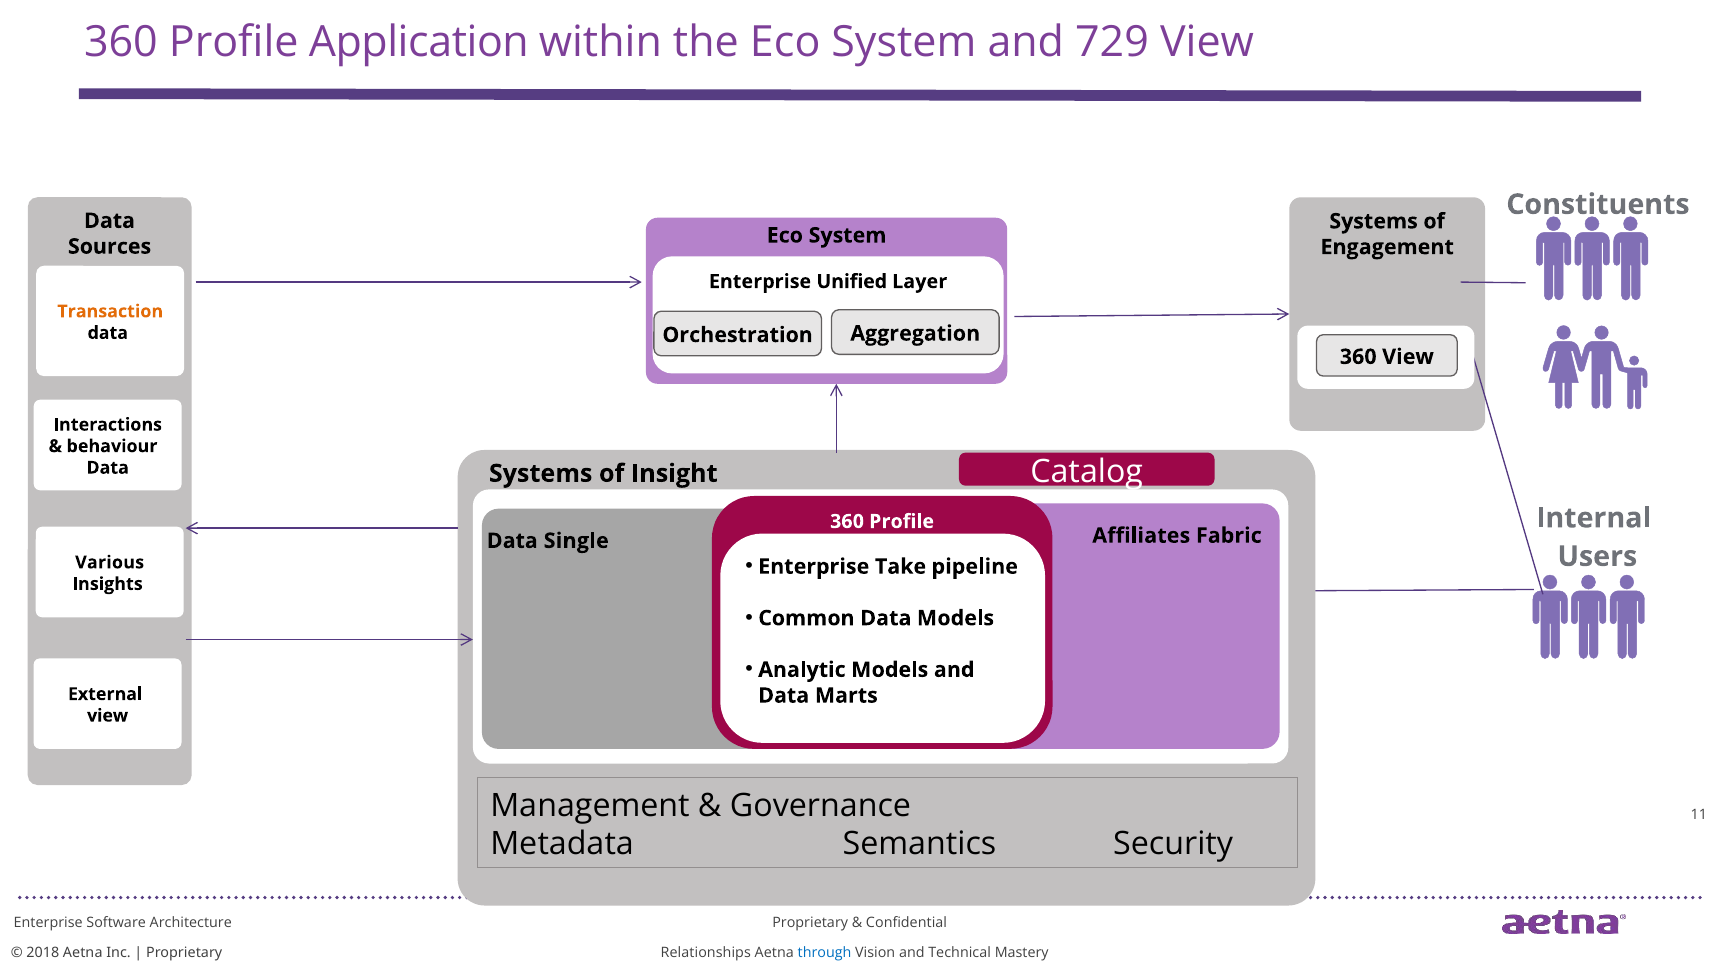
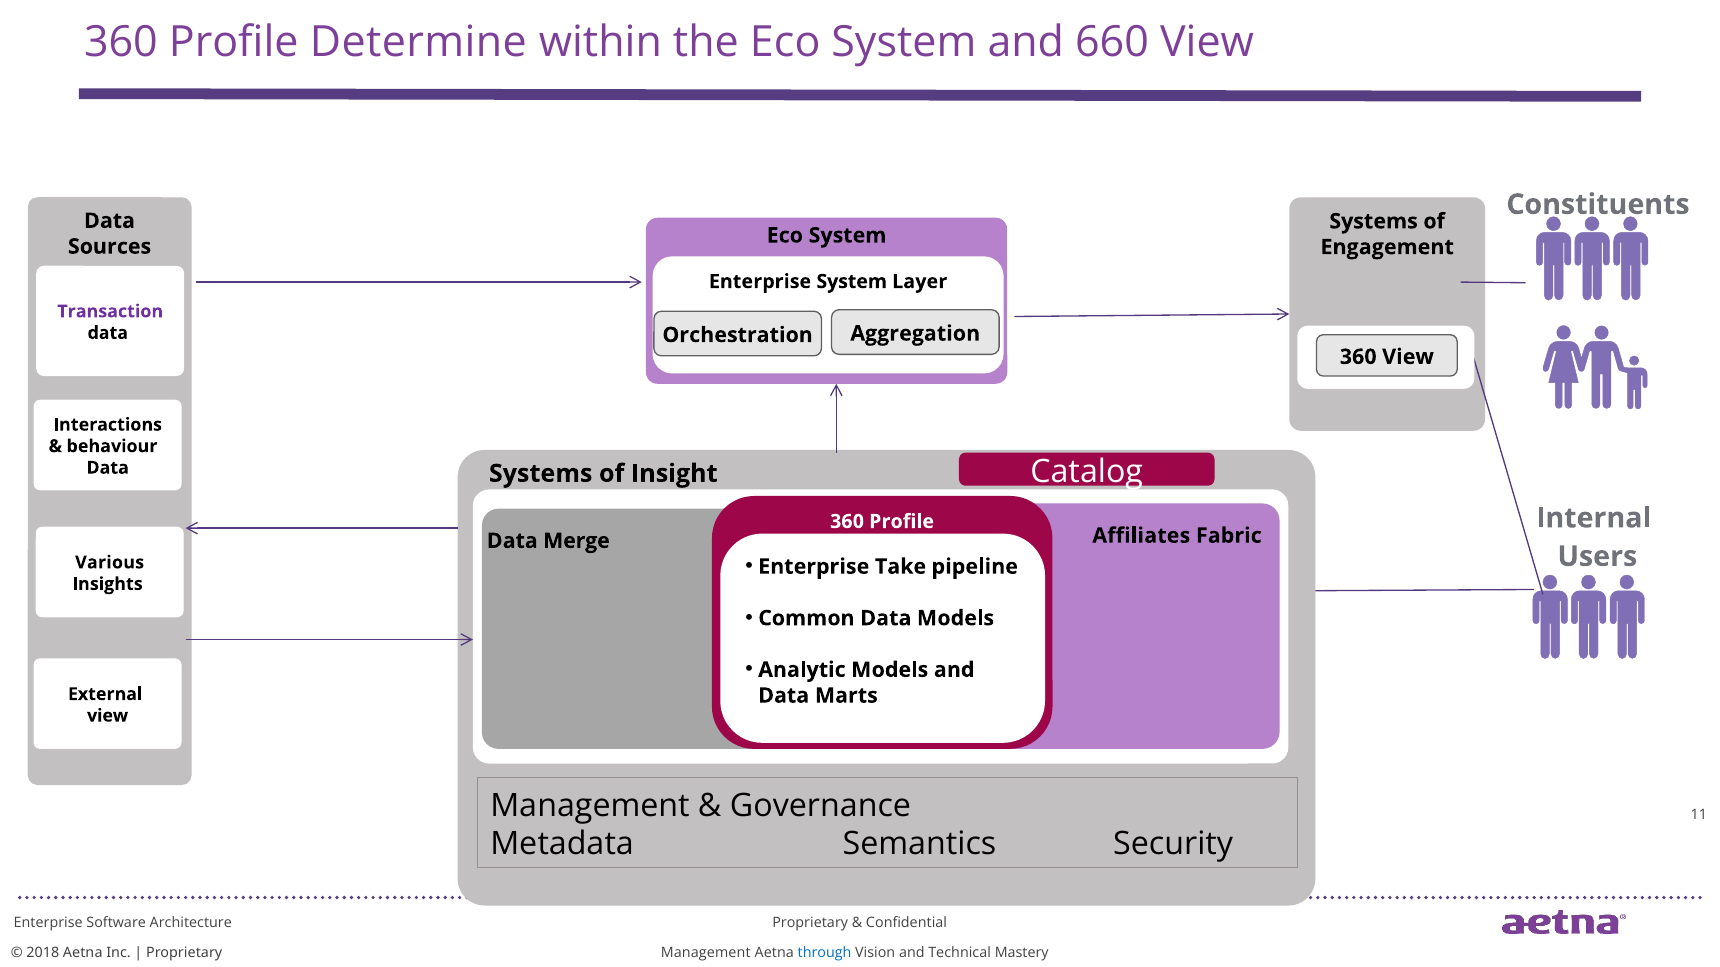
Application: Application -> Determine (418, 42)
729: 729 -> 660 (1112, 42)
Enterprise Unified: Unified -> System (852, 282)
Transaction colour: orange -> purple (110, 312)
Single: Single -> Merge (576, 541)
Relationships: Relationships -> Management (706, 953)
